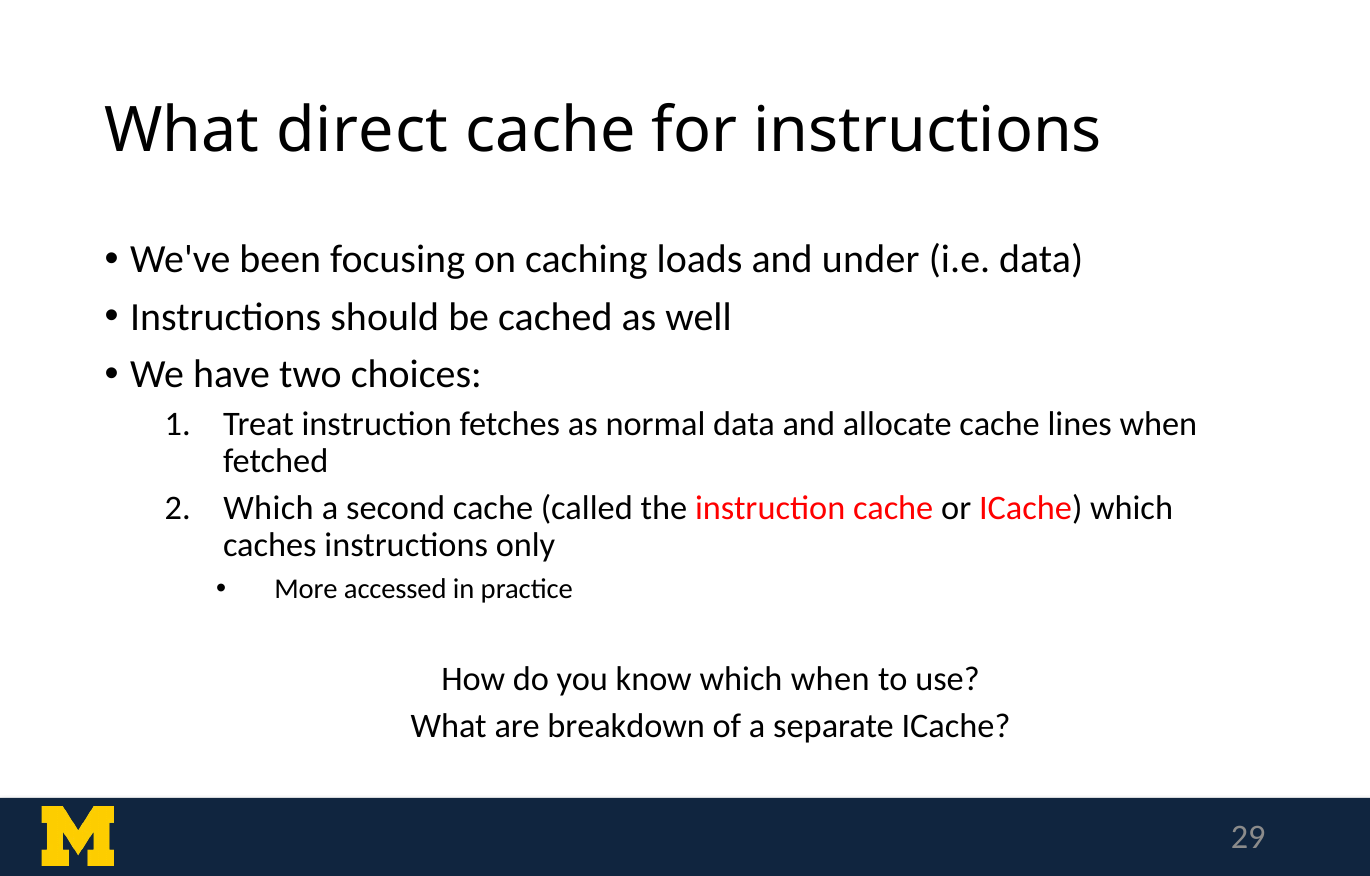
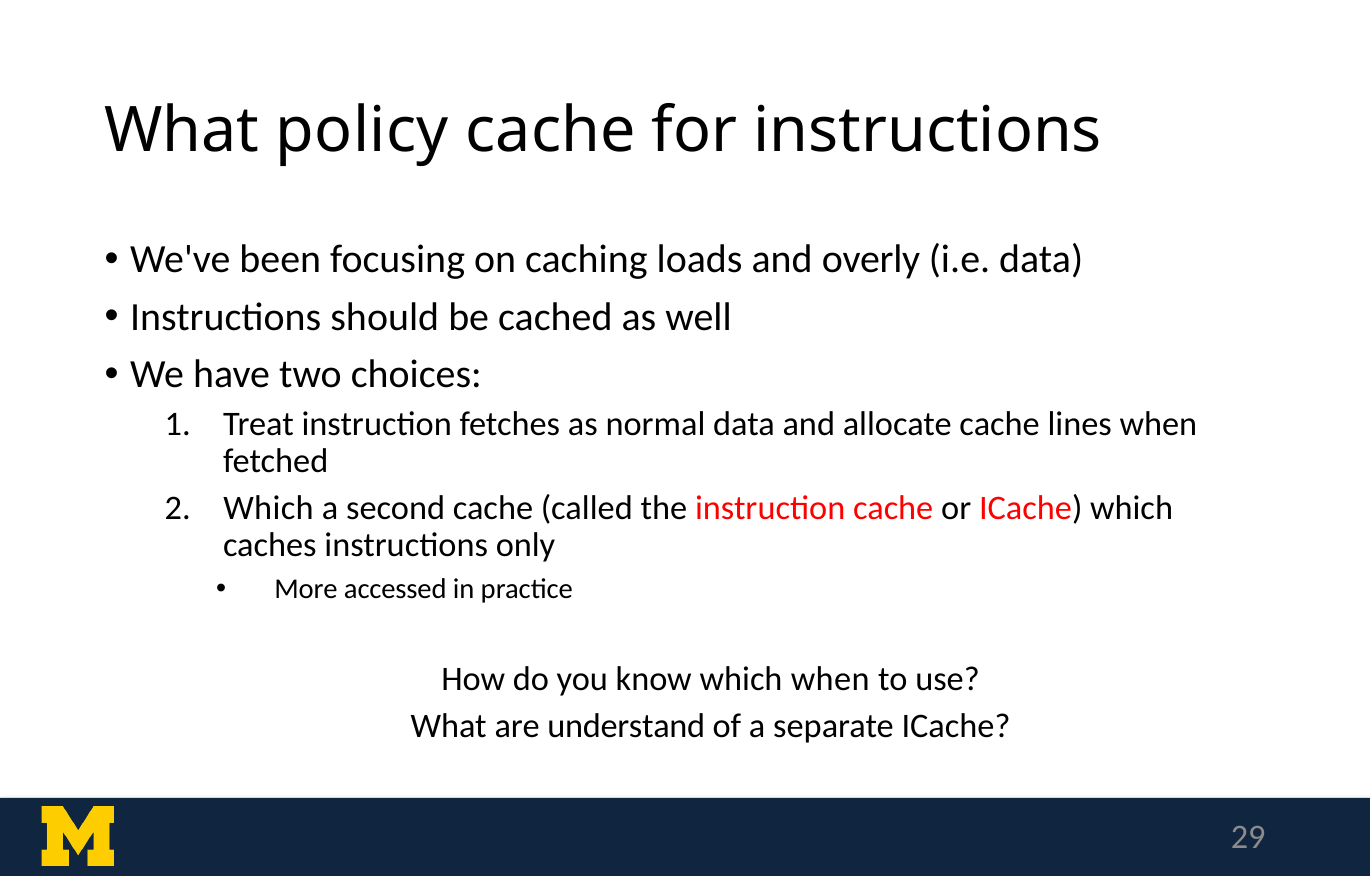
direct: direct -> policy (363, 131)
under: under -> overly (871, 260)
breakdown: breakdown -> understand (626, 726)
